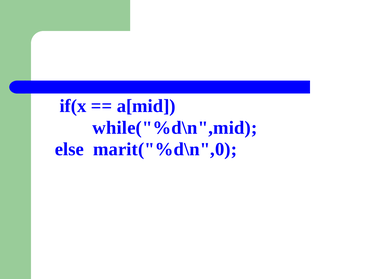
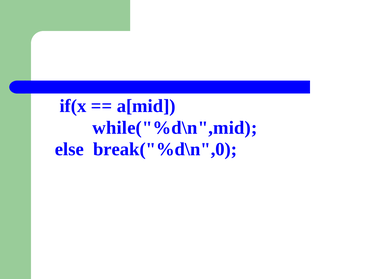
marit("%d\n",0: marit("%d\n",0 -> break("%d\n",0 (165, 149)
